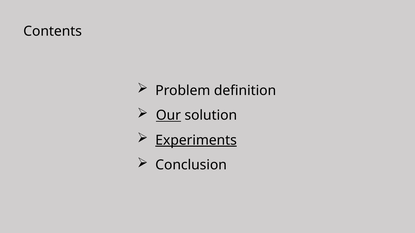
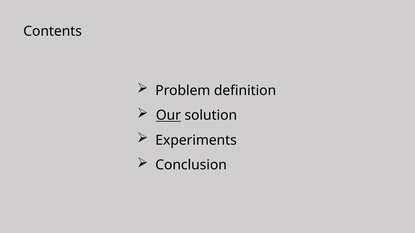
Experiments underline: present -> none (196, 140)
